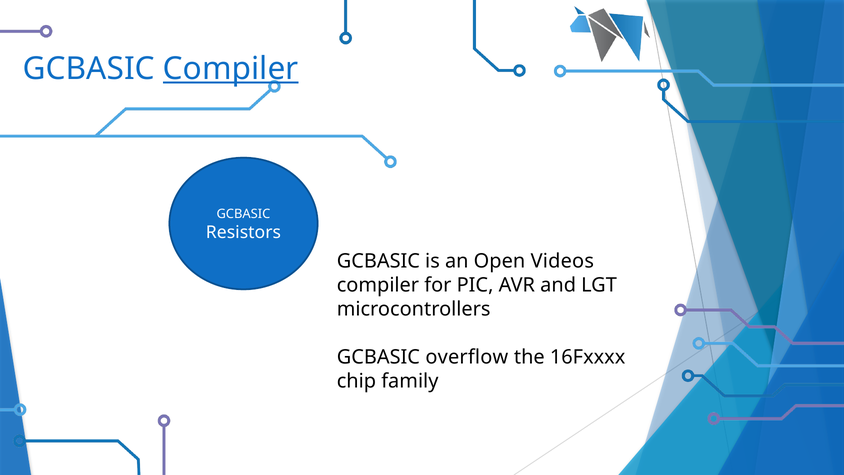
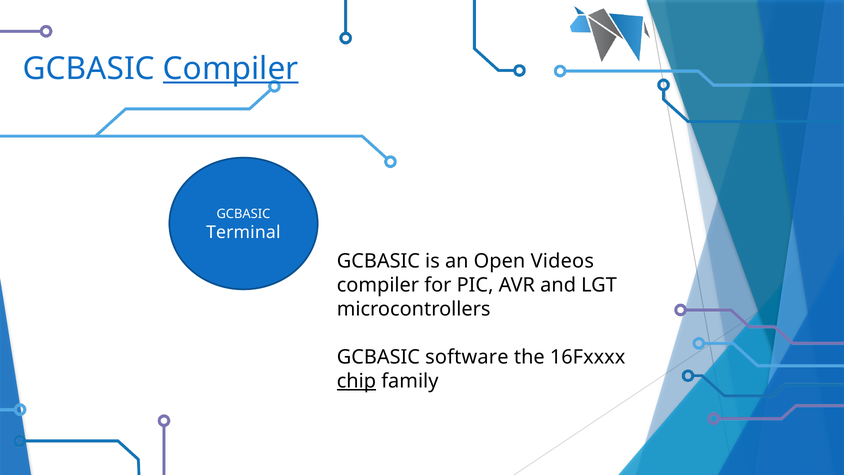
Resistors: Resistors -> Terminal (243, 232)
overflow: overflow -> software (467, 357)
chip underline: none -> present (356, 381)
